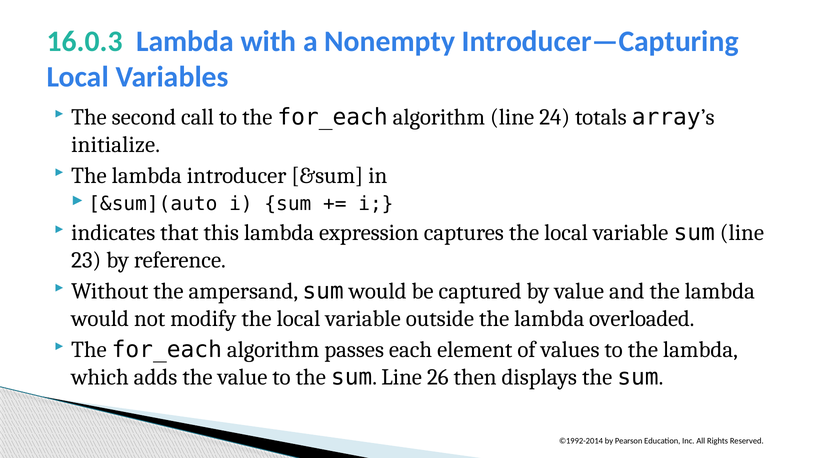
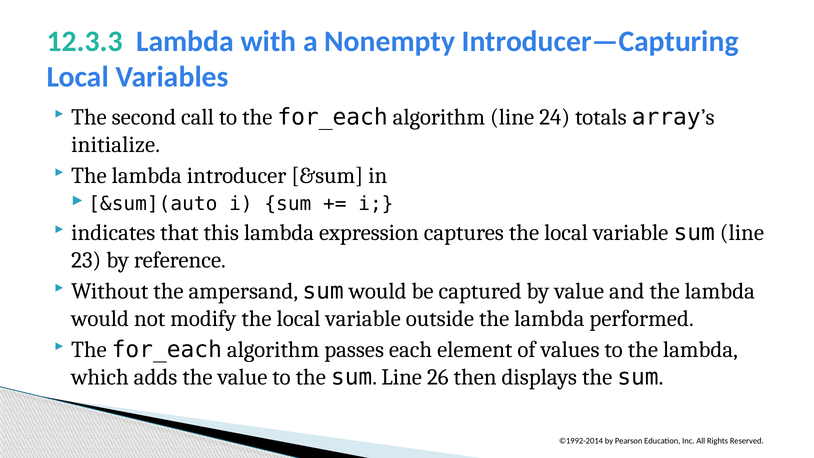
16.0.3: 16.0.3 -> 12.3.3 (85, 41)
overloaded: overloaded -> performed (642, 319)
